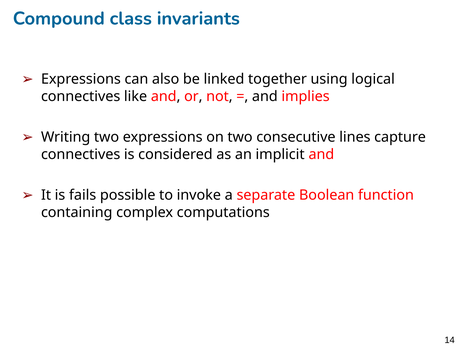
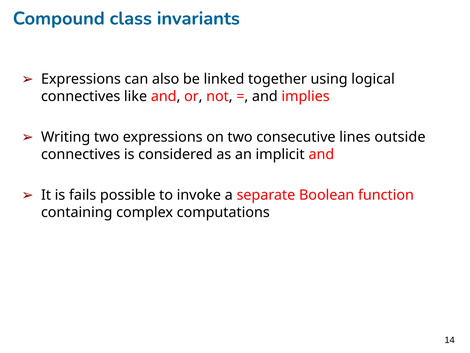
capture: capture -> outside (400, 137)
